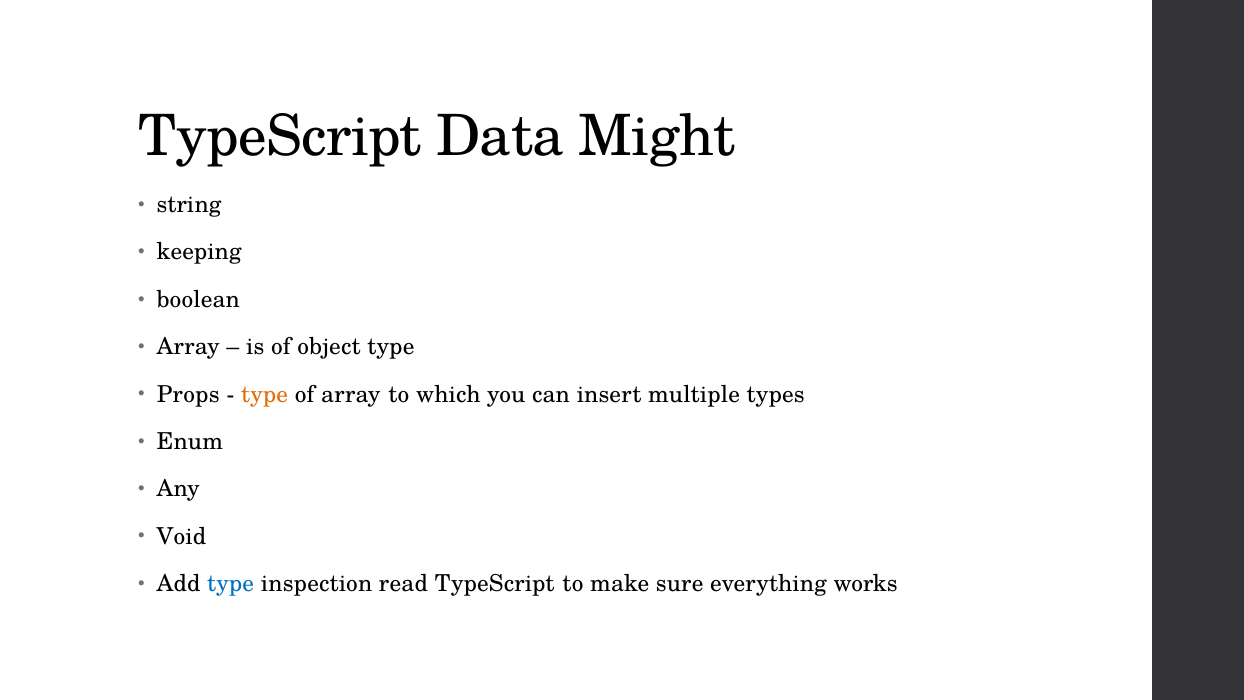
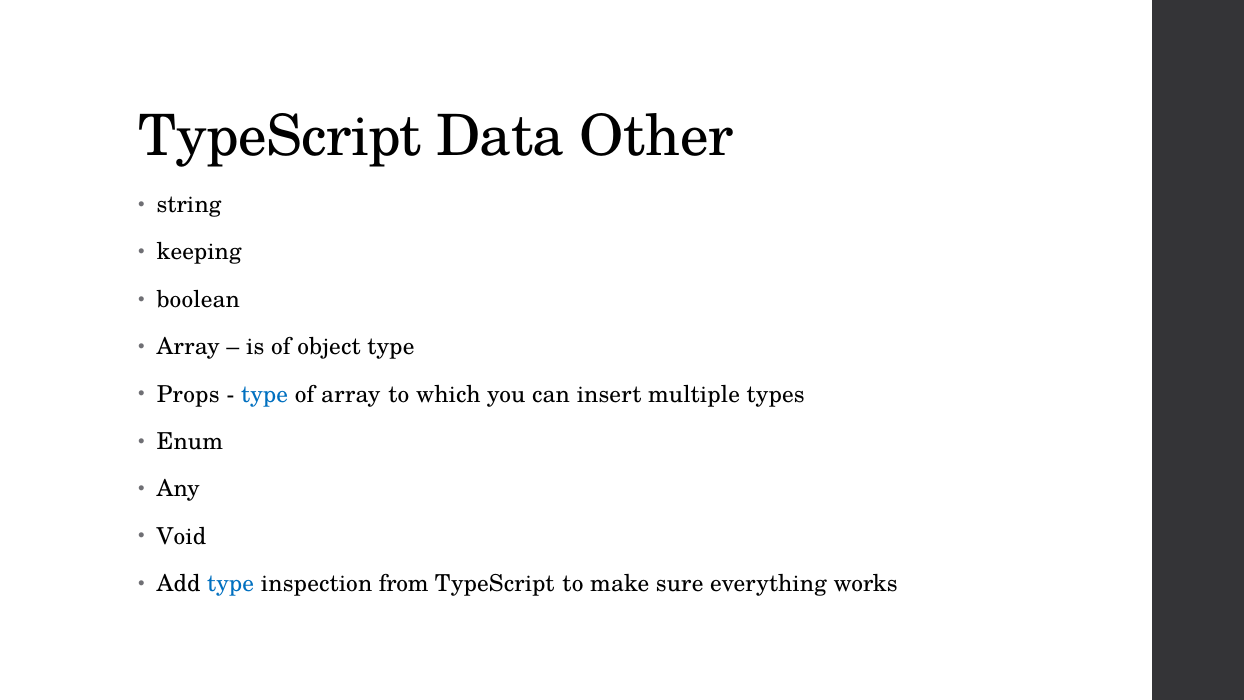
Might: Might -> Other (657, 137)
type colour: orange -> blue (265, 394)
read: read -> from (404, 584)
